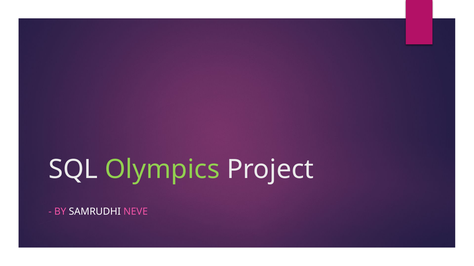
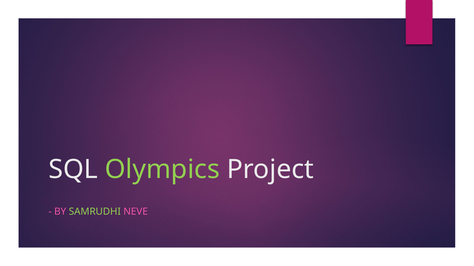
SAMRUDHI colour: white -> light green (95, 212)
